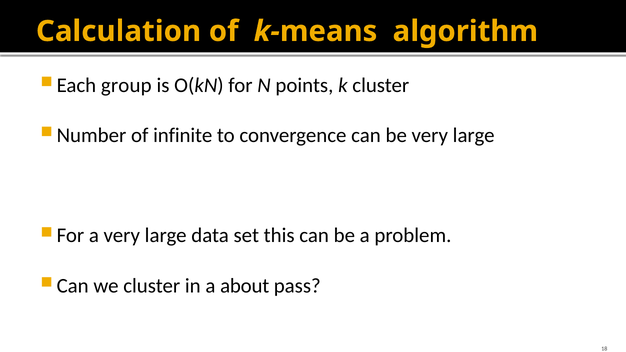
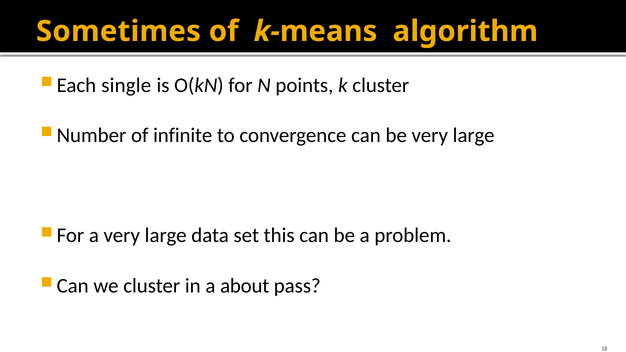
Calculation: Calculation -> Sometimes (118, 31)
group: group -> single (126, 85)
